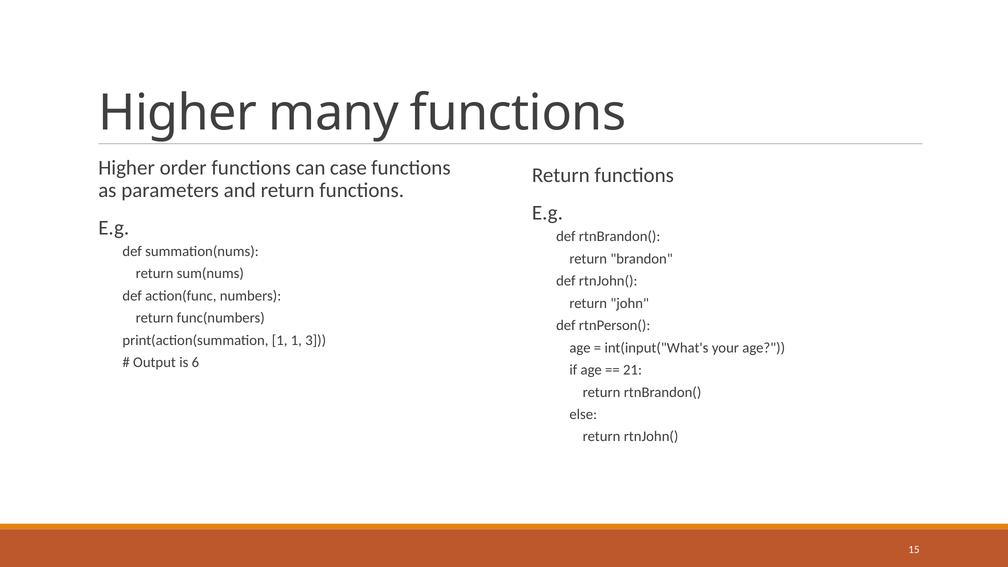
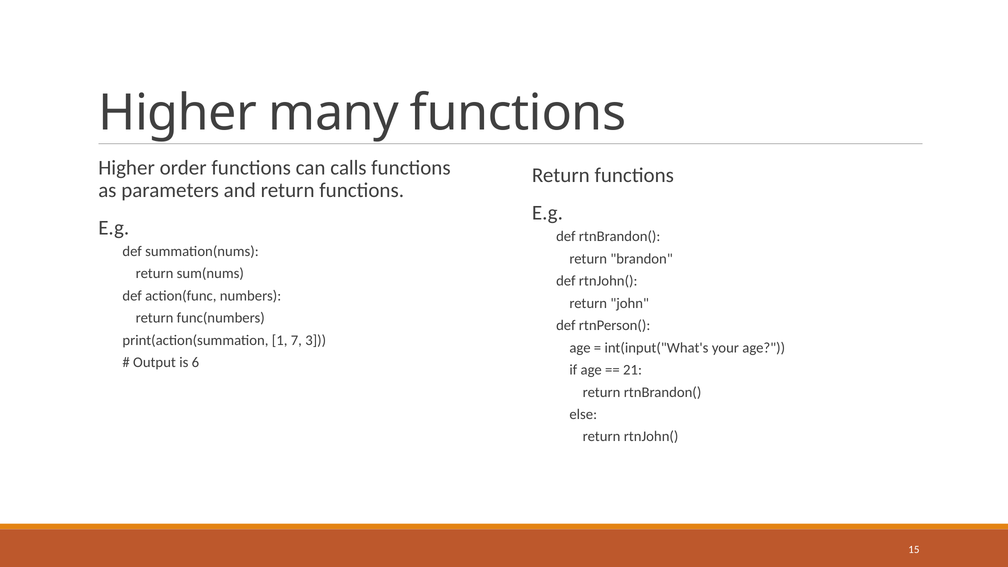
case: case -> calls (348, 168)
1 1: 1 -> 7 (296, 340)
